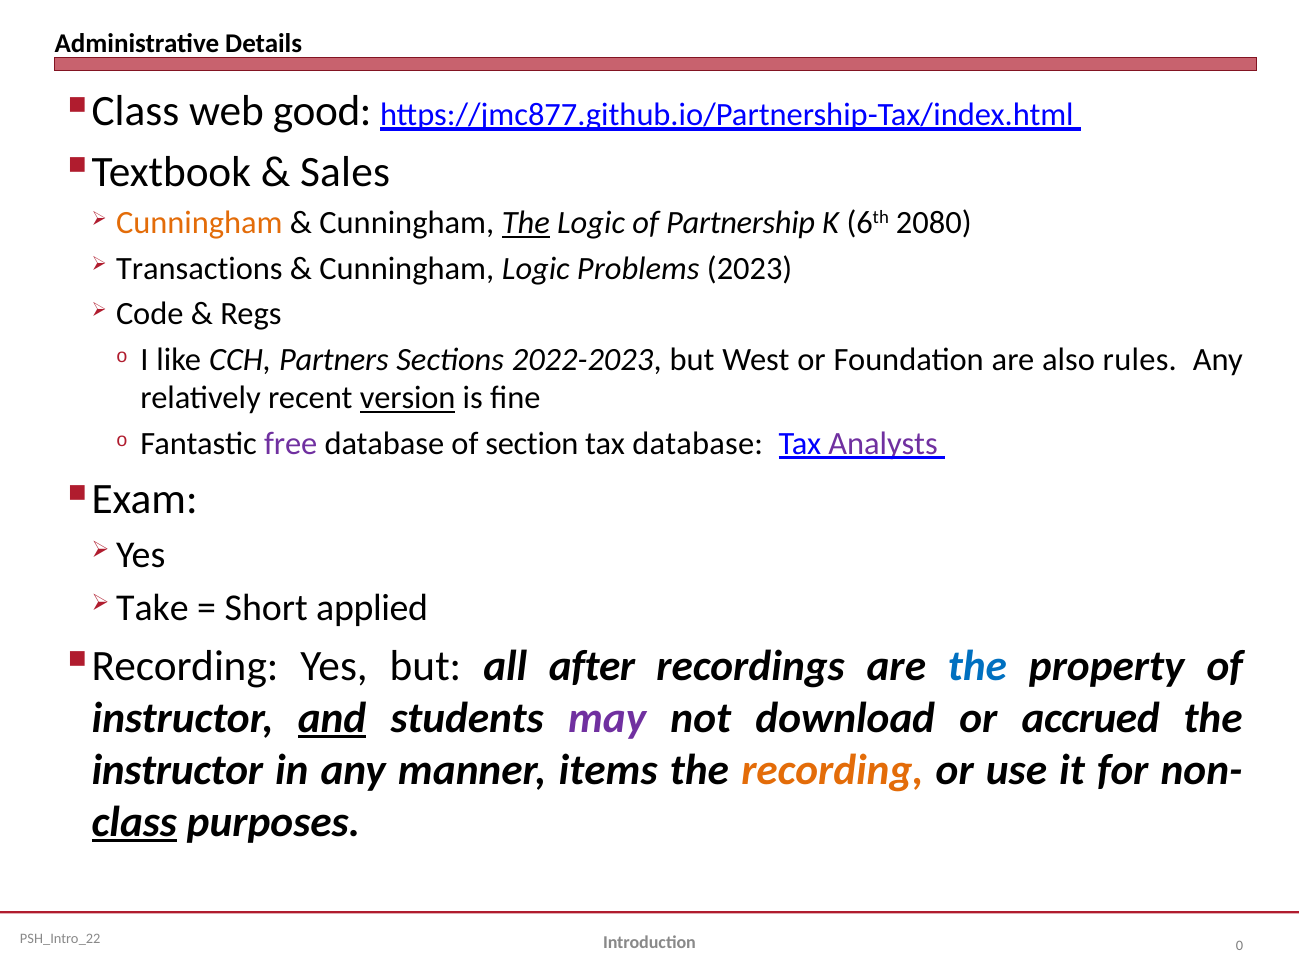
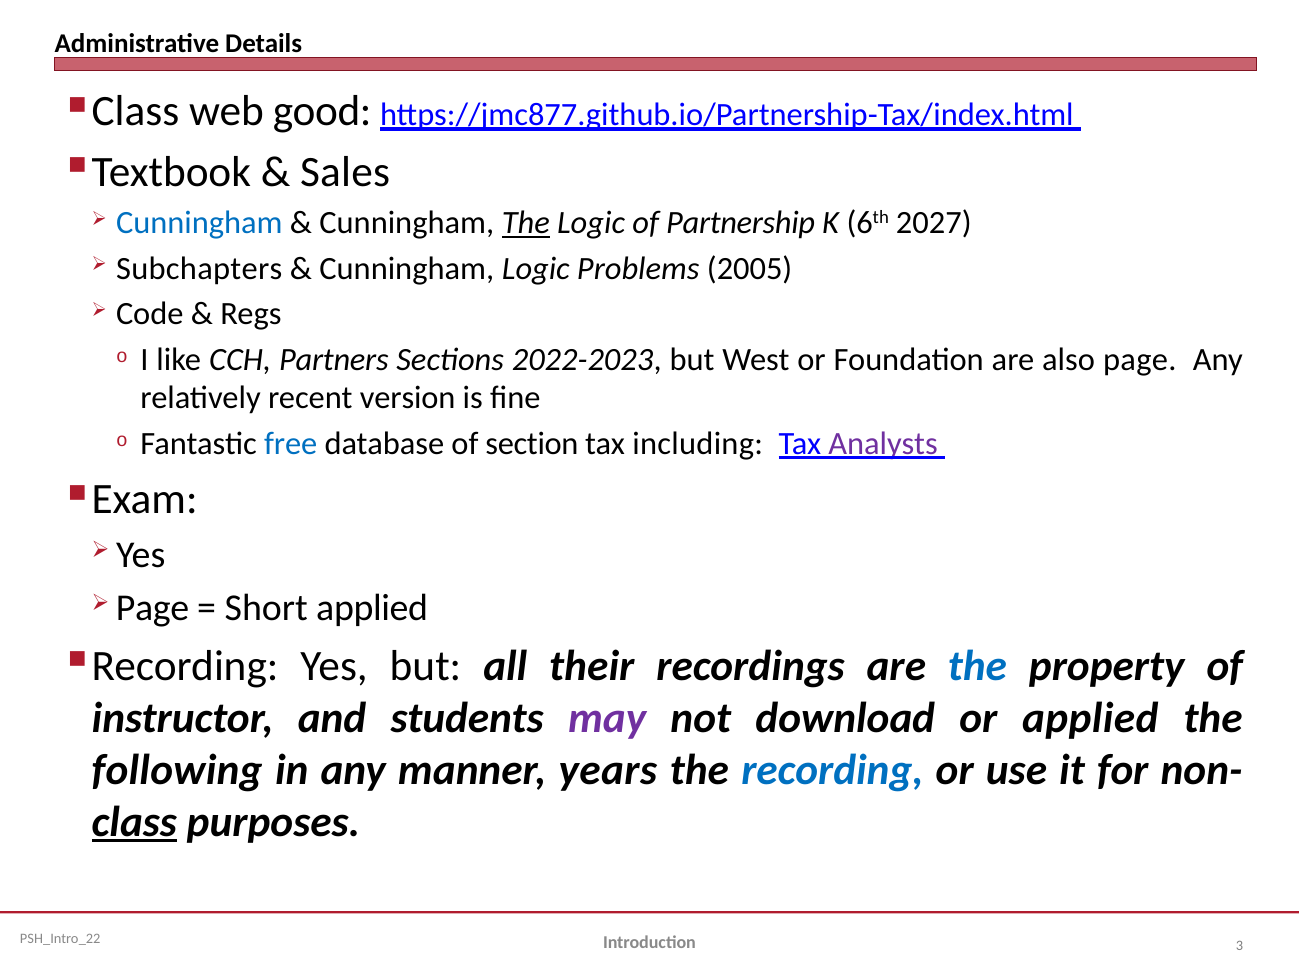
Cunningham colour: orange -> blue (199, 223)
2080: 2080 -> 2027 (934, 223)
Transactions: Transactions -> Subchapters (199, 268)
2023: 2023 -> 2005 (750, 268)
also rules: rules -> page (1140, 359)
version underline: present -> none (408, 398)
free colour: purple -> blue (291, 444)
tax database: database -> including (698, 444)
Take: Take -> Page (153, 608)
after: after -> their (592, 666)
and underline: present -> none (332, 718)
or accrued: accrued -> applied (1090, 718)
instructor: instructor -> following (177, 770)
items: items -> years (608, 770)
recording colour: orange -> blue (832, 770)
0: 0 -> 3 (1240, 946)
